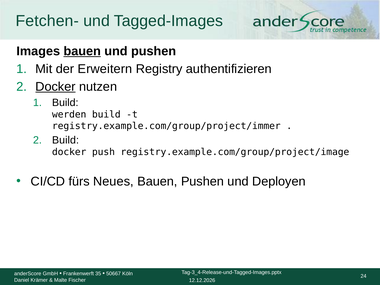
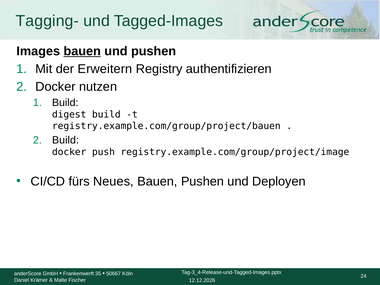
Fetchen-: Fetchen- -> Tagging- (47, 21)
Docker underline: present -> none (55, 87)
werden: werden -> digest (69, 114)
registry.example.com/group/project/immer: registry.example.com/group/project/immer -> registry.example.com/group/project/bauen (166, 126)
